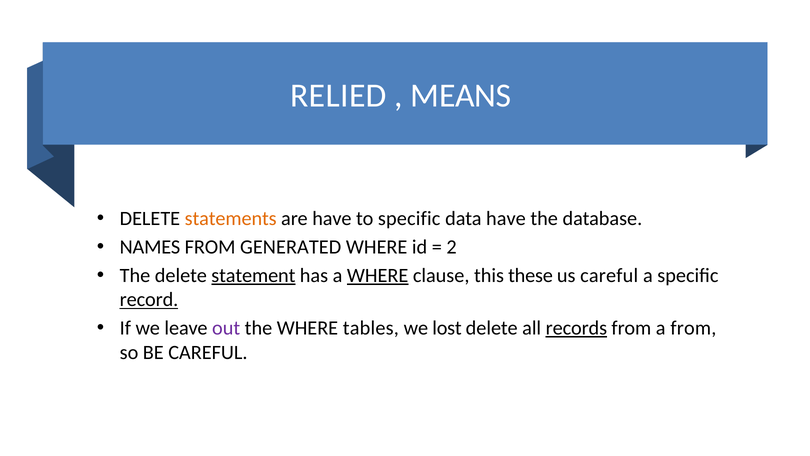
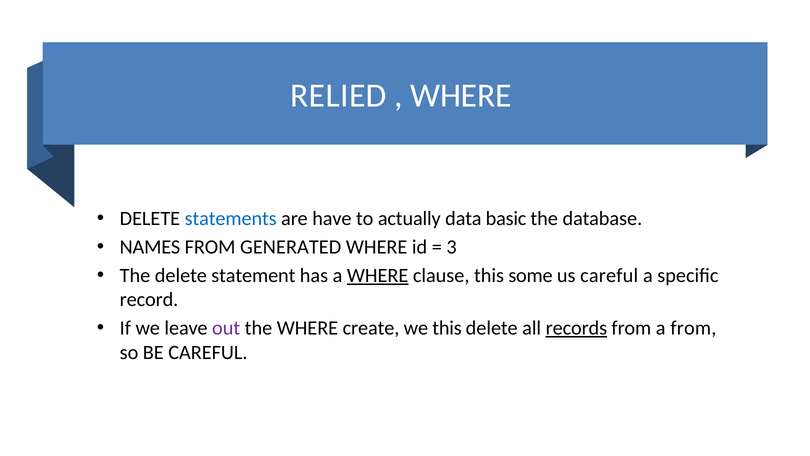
MEANS: MEANS -> WHERE (461, 96)
statements colour: orange -> blue (231, 219)
to specific: specific -> actually (409, 219)
data have: have -> basic (506, 219)
2: 2 -> 3 (452, 247)
statement underline: present -> none (253, 275)
these: these -> some (531, 275)
record underline: present -> none (149, 300)
tables: tables -> create (371, 328)
we lost: lost -> this (447, 328)
